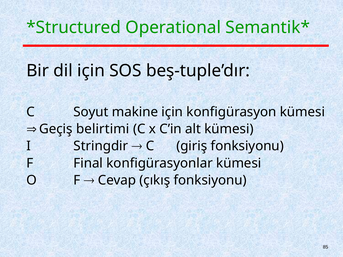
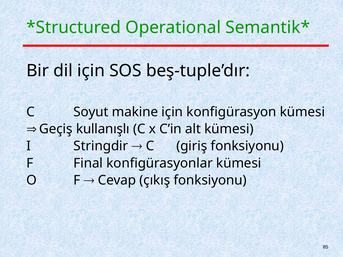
belirtimi: belirtimi -> kullanışlı (103, 129)
